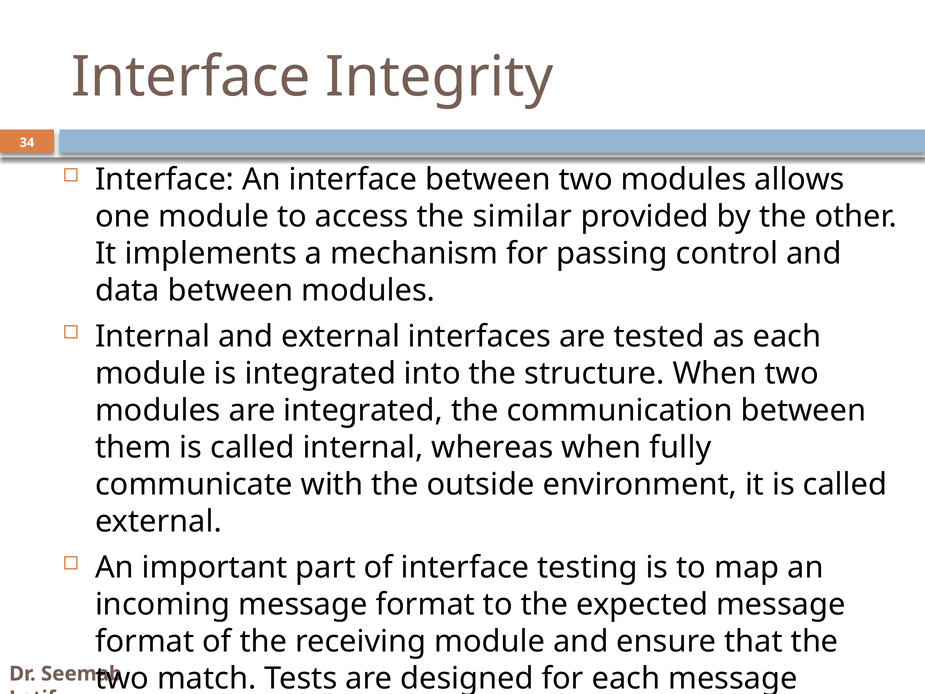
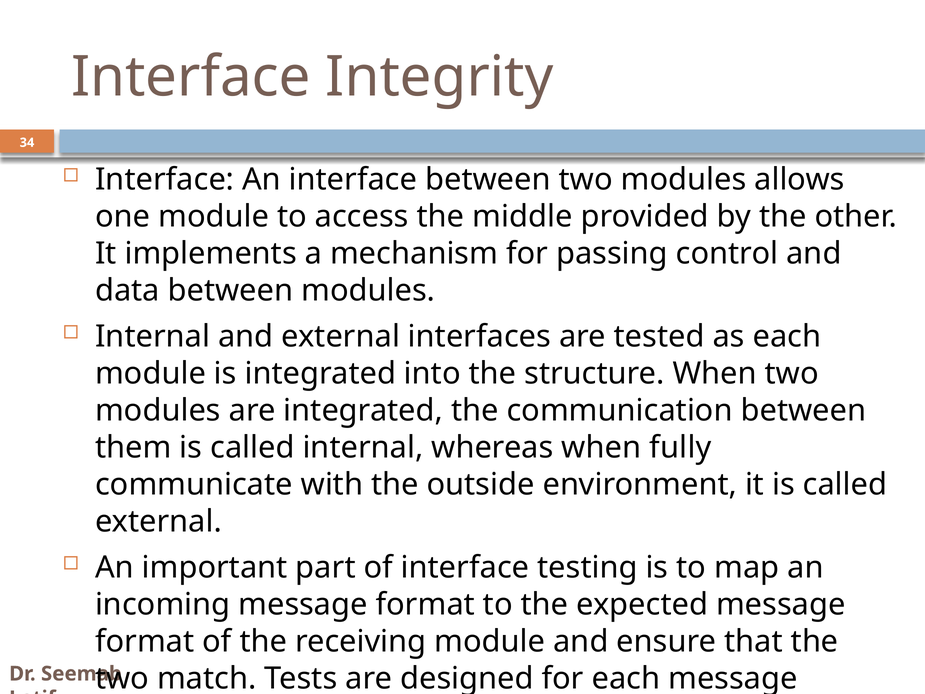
similar: similar -> middle (523, 216)
